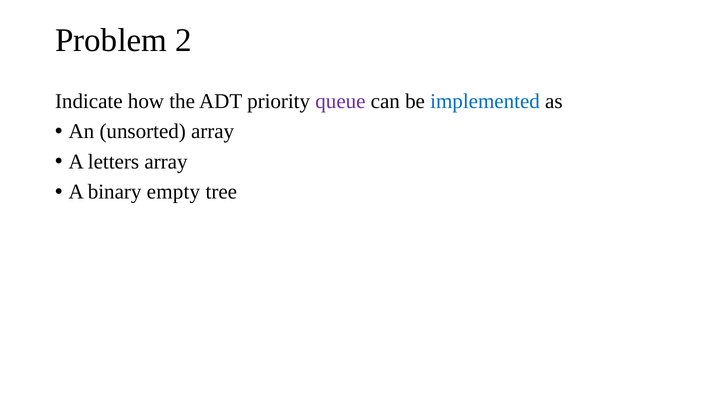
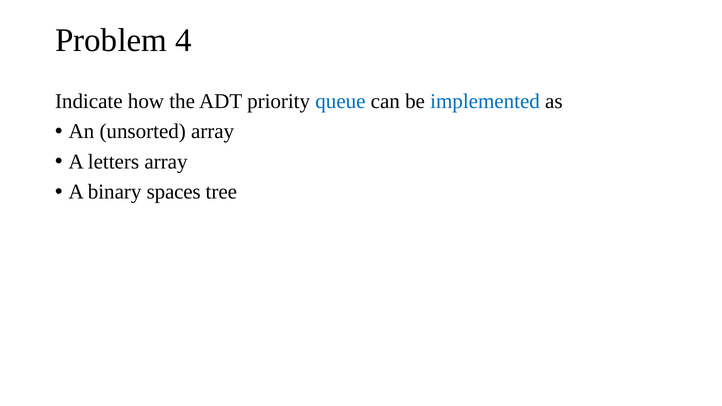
2: 2 -> 4 (184, 40)
queue colour: purple -> blue (340, 101)
empty: empty -> spaces (174, 192)
